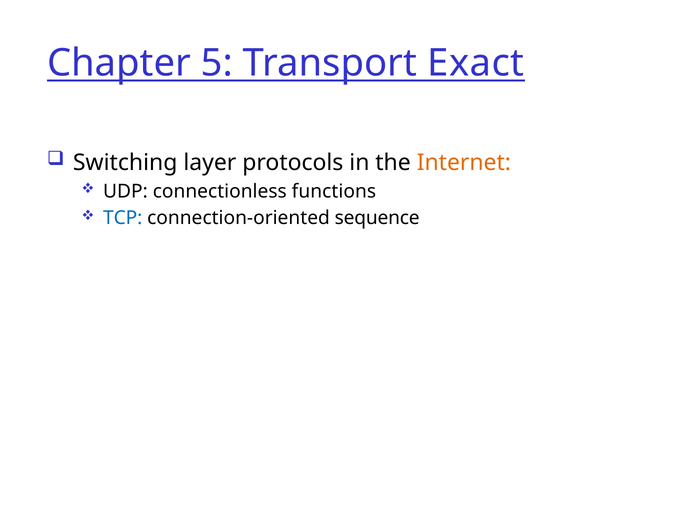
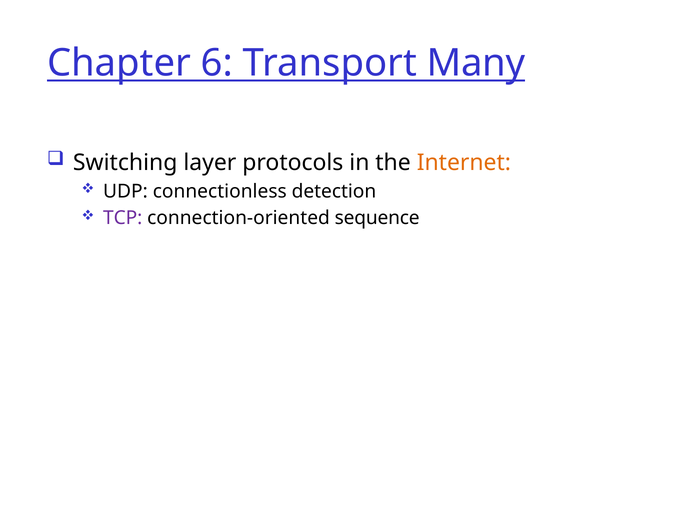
5: 5 -> 6 (217, 63)
Exact: Exact -> Many (476, 63)
functions: functions -> detection (334, 191)
TCP colour: blue -> purple (123, 218)
